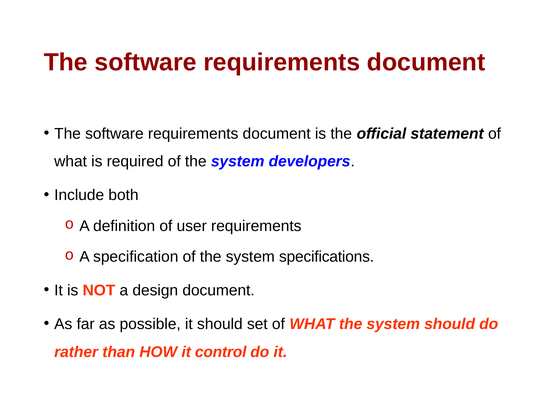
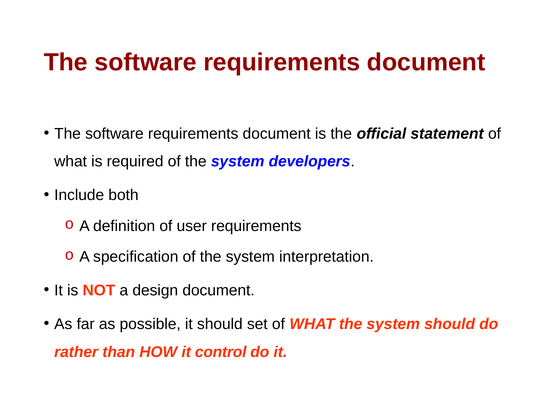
specifications: specifications -> interpretation (326, 257)
